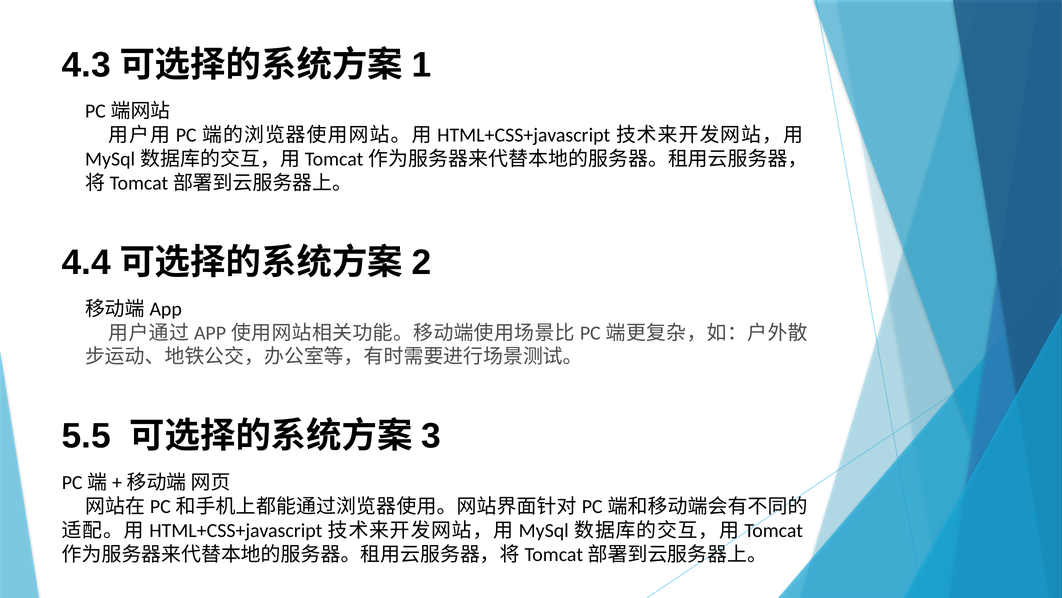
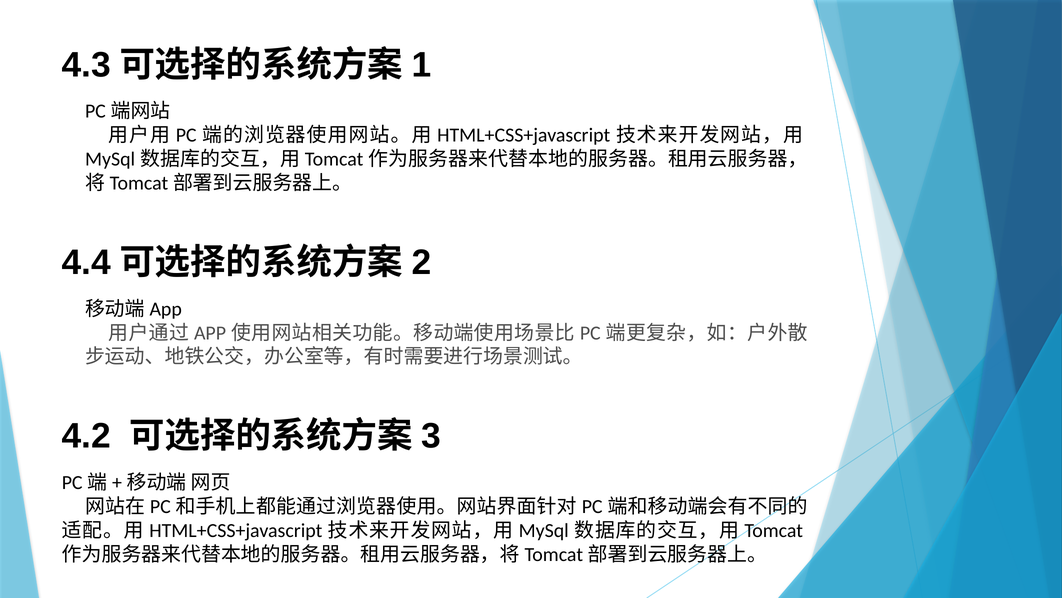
5.5: 5.5 -> 4.2 (86, 436)
